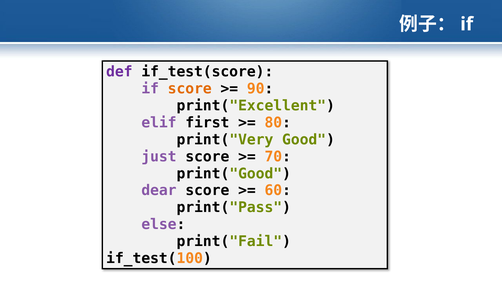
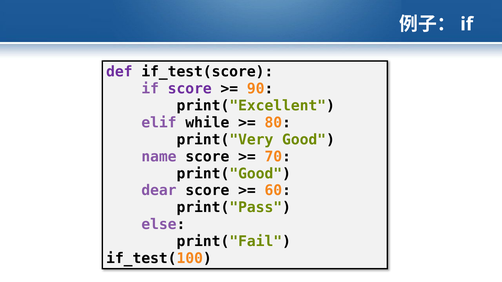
score colour: orange -> purple (190, 89)
first: first -> while (207, 123)
just: just -> name (159, 157)
